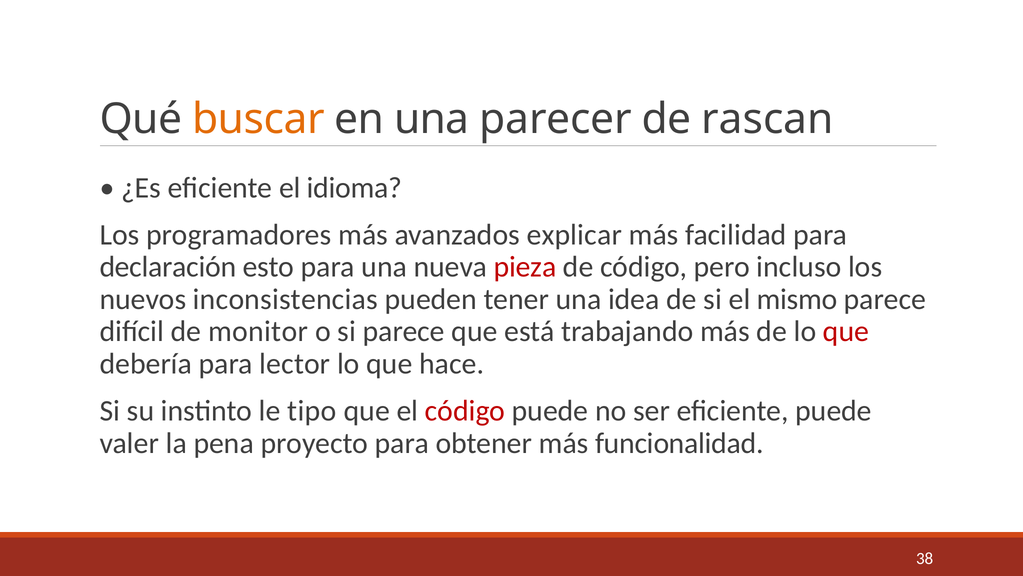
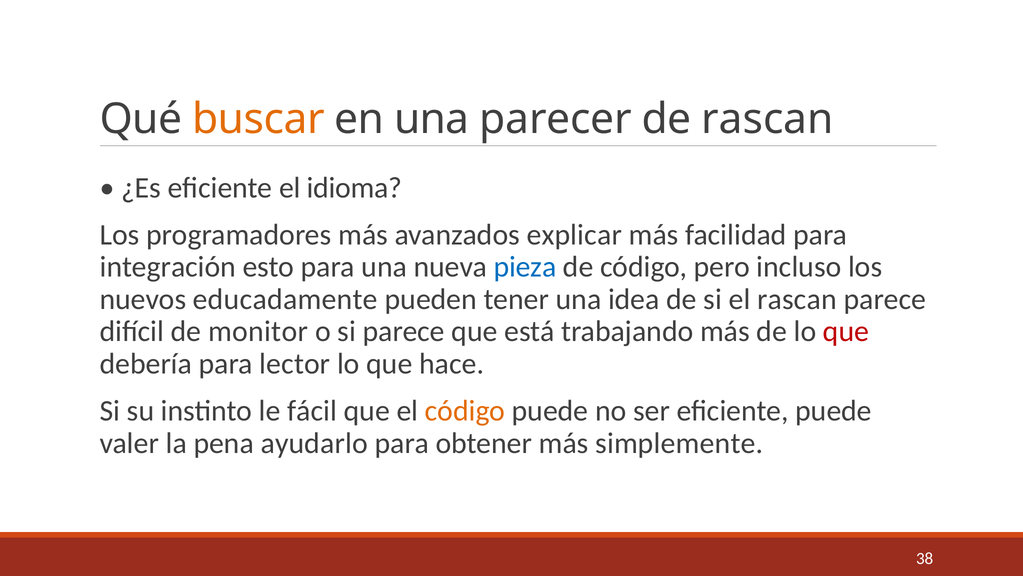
declaración: declaración -> integración (168, 267)
pieza colour: red -> blue (525, 267)
inconsistencias: inconsistencias -> educadamente (285, 299)
el mismo: mismo -> rascan (797, 299)
tipo: tipo -> fácil (312, 411)
código colour: red -> orange (465, 411)
proyecto: proyecto -> ayudarlo (314, 443)
funcionalidad: funcionalidad -> simplemente (679, 443)
